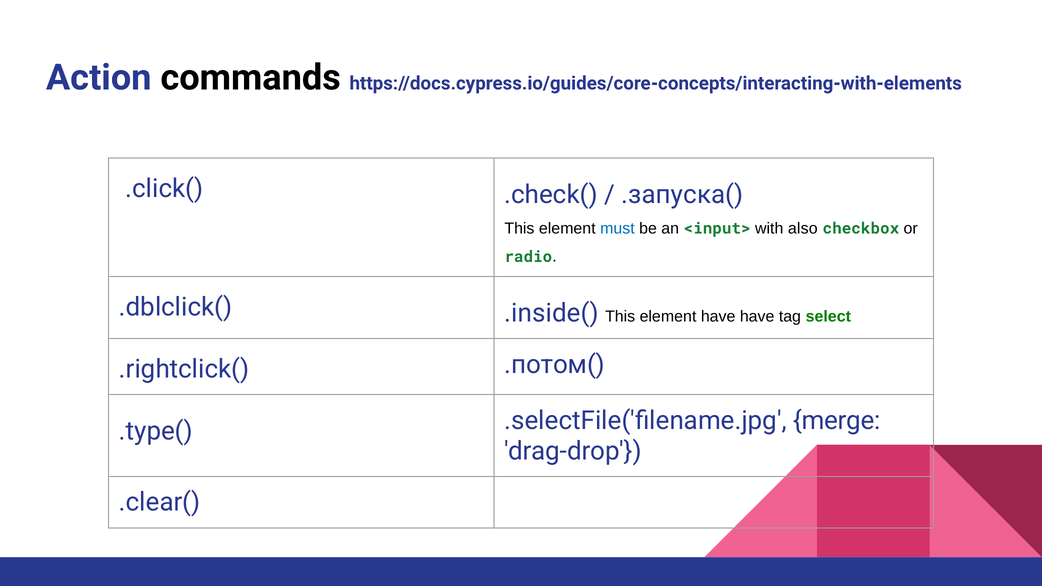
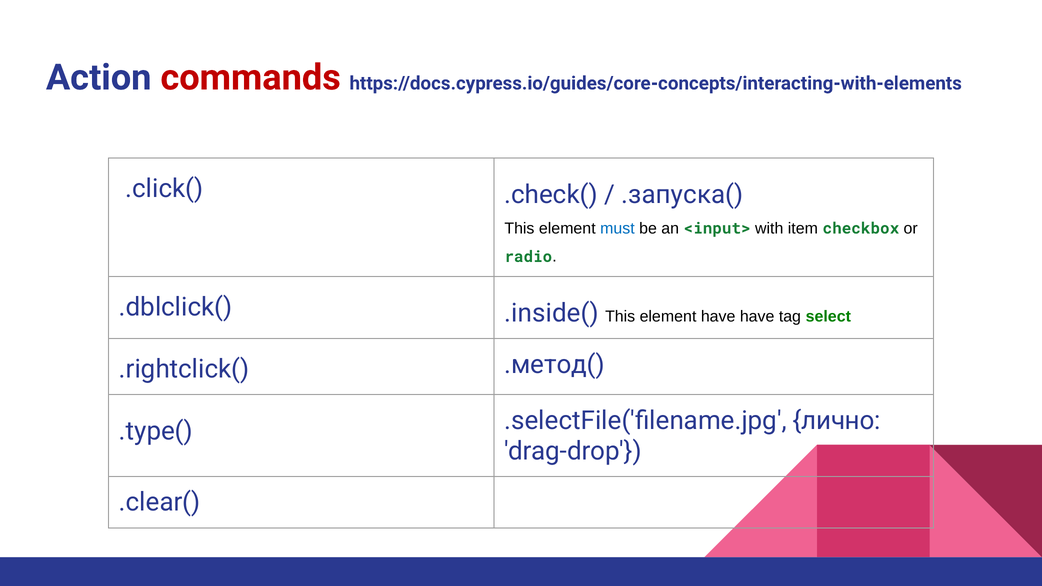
commands colour: black -> red (251, 78)
also: also -> item (803, 228)
.потом(: .потом( -> .метод( (555, 365)
merge: merge -> лично (837, 421)
